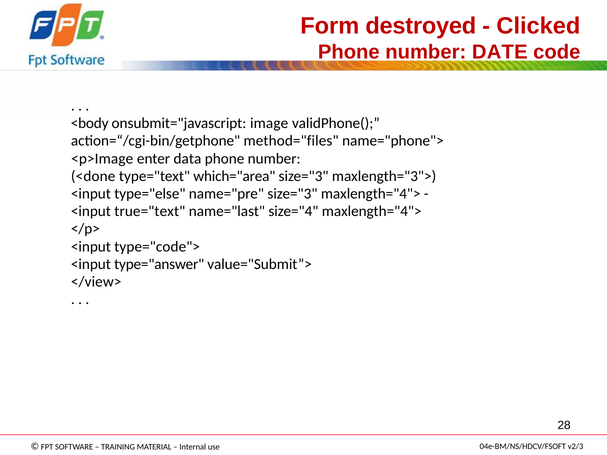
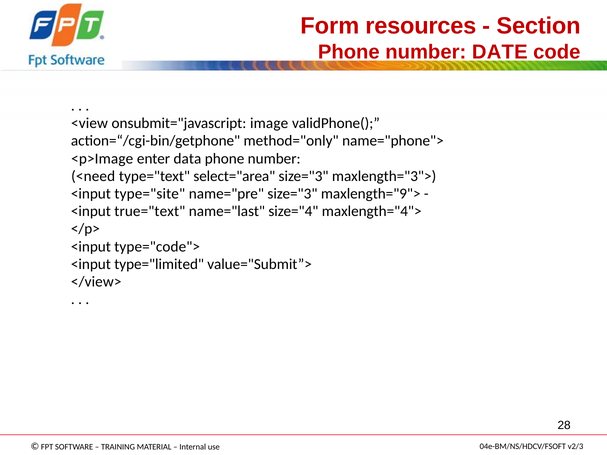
destroyed: destroyed -> resources (421, 26)
Clicked: Clicked -> Section (539, 26)
<body: <body -> <view (89, 123)
method="files: method="files -> method="only (291, 141)
<done: <done -> <need (93, 176)
which="area: which="area -> select="area (234, 176)
type="else: type="else -> type="site (150, 194)
size="3 maxlength="4">: maxlength="4"> -> maxlength="9"> (371, 194)
type="answer: type="answer -> type="limited (159, 264)
